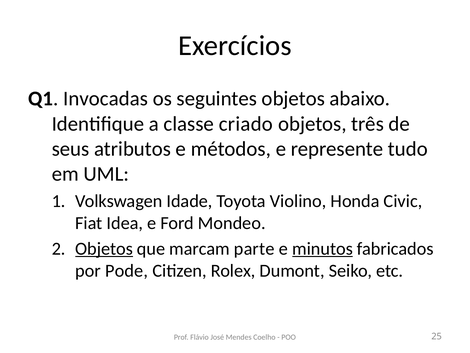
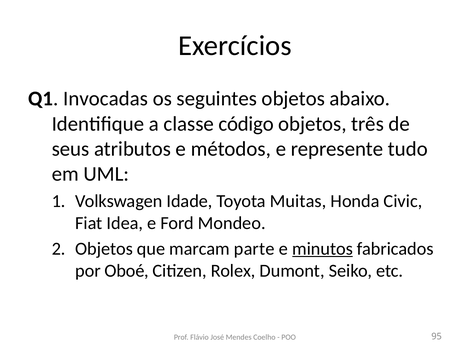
criado: criado -> código (246, 124)
Violino: Violino -> Muitas (298, 201)
Objetos underline: present -> none (104, 248)
Pode: Pode -> Oboé (127, 270)
25: 25 -> 95 (437, 336)
